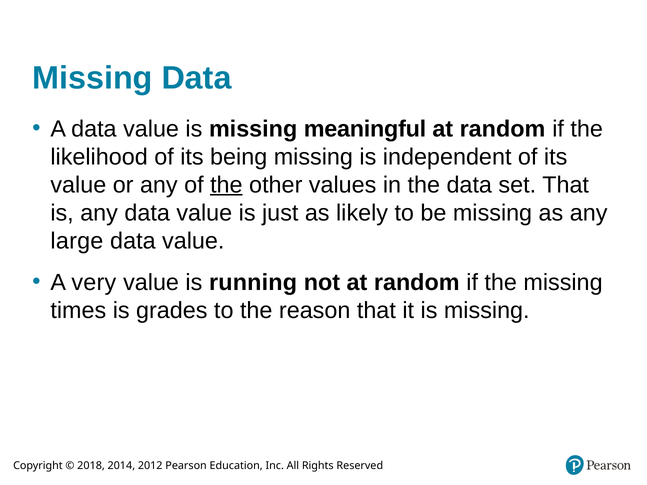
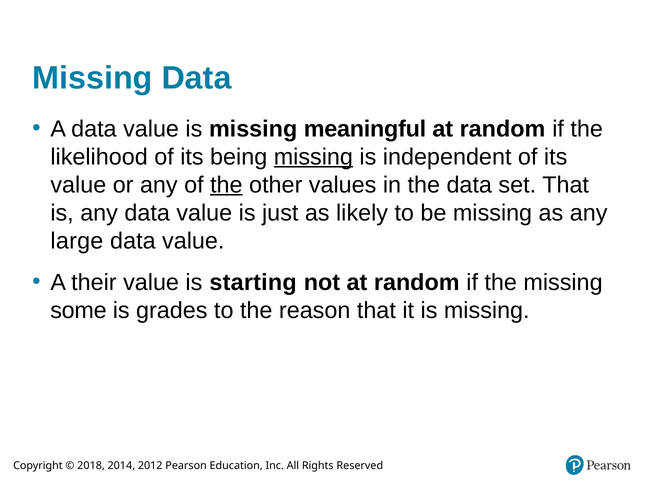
missing underline: none -> present (313, 157)
very: very -> their (94, 282)
running: running -> starting (253, 282)
times: times -> some (78, 310)
